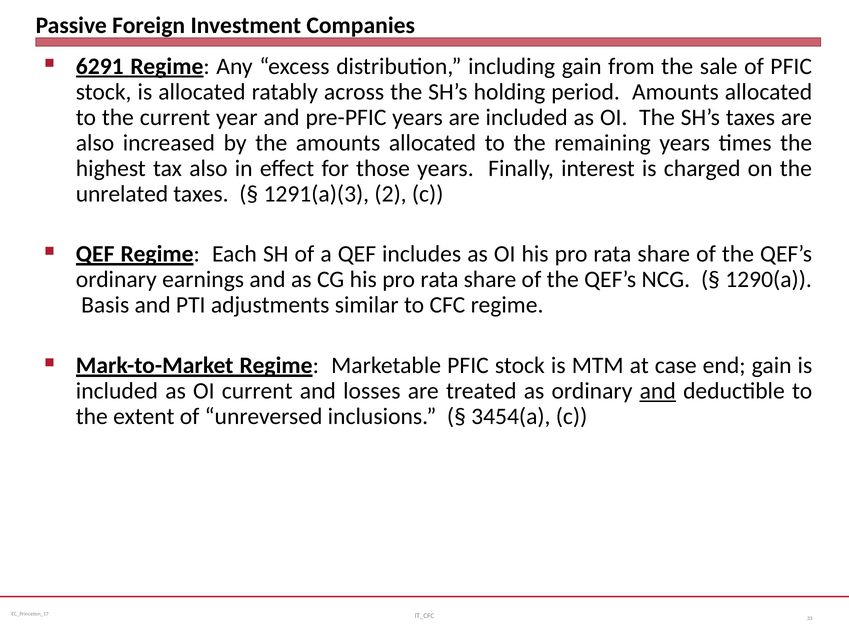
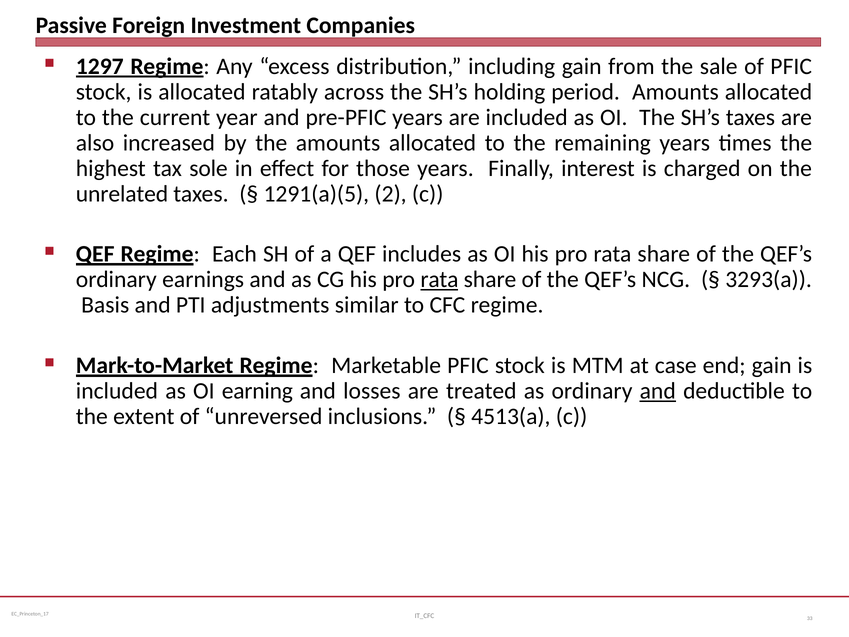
6291: 6291 -> 1297 (100, 66)
tax also: also -> sole (209, 168)
1291(a)(3: 1291(a)(3 -> 1291(a)(5 (316, 194)
rata underline: none -> present (439, 280)
1290(a: 1290(a -> 3293(a (769, 280)
OI current: current -> earning (257, 391)
3454(a: 3454(a -> 4513(a (511, 416)
